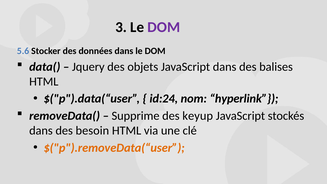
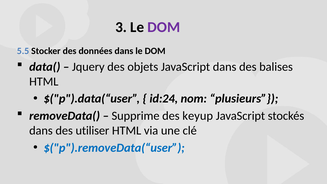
5.6: 5.6 -> 5.5 (23, 51)
hyperlink: hyperlink -> plusieurs (244, 99)
besoin: besoin -> utiliser (92, 131)
$("p").removeData(“user colour: orange -> blue (114, 148)
